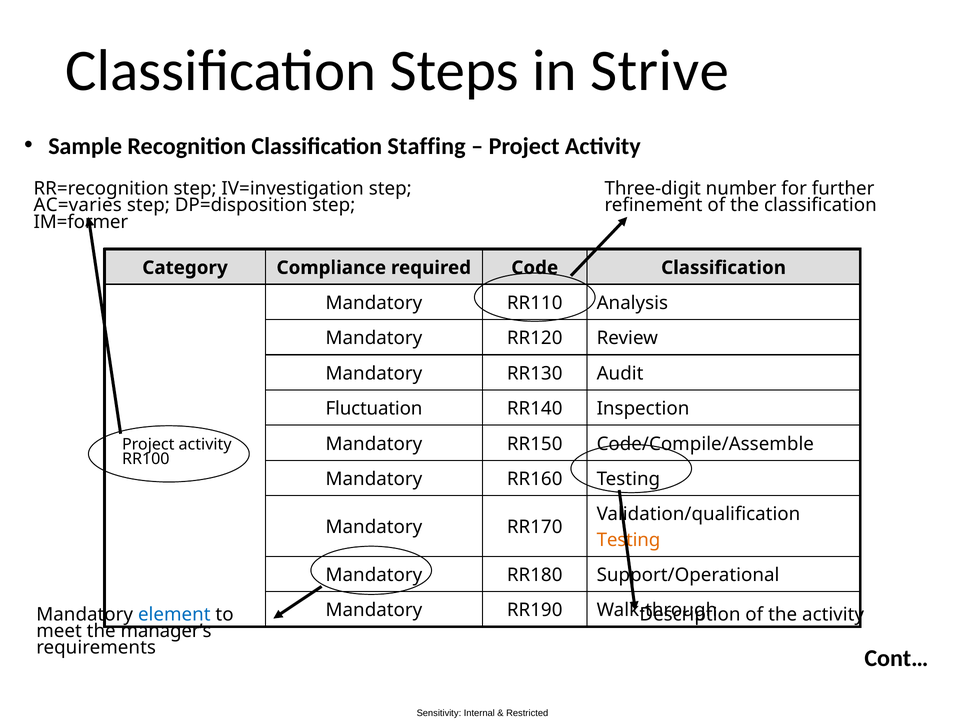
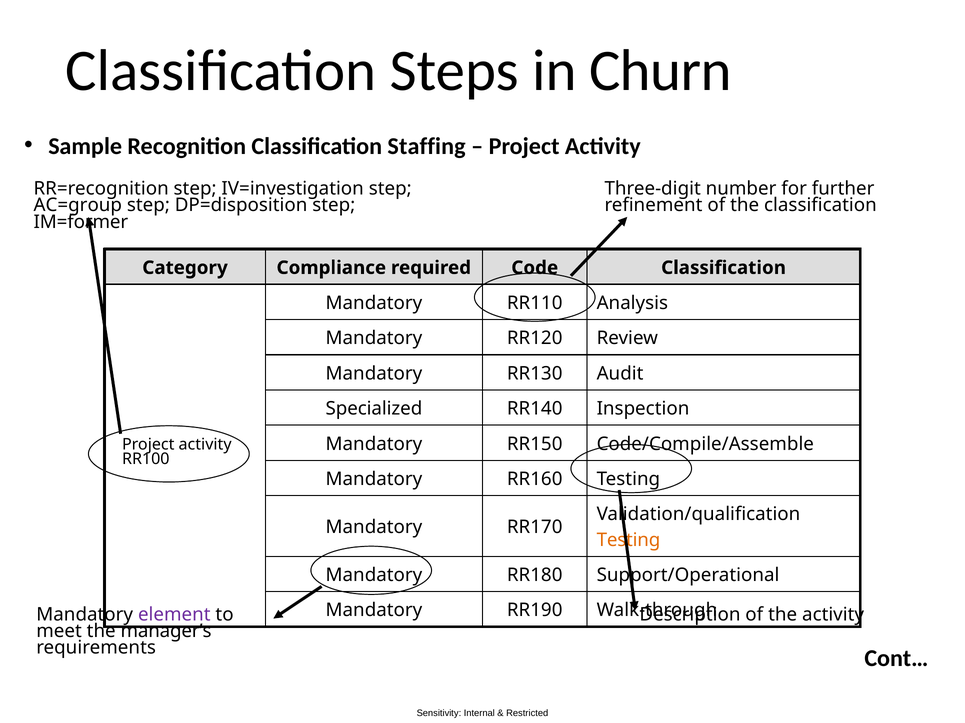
Strive: Strive -> Churn (660, 71)
AC=varies: AC=varies -> AC=group (78, 205)
Fluctuation: Fluctuation -> Specialized (374, 409)
element colour: blue -> purple (174, 615)
